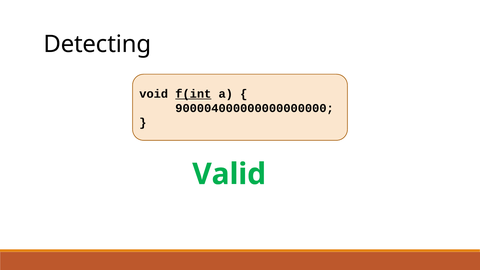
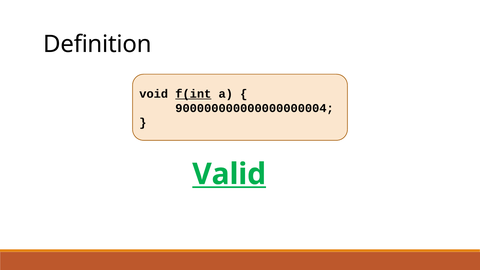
Detecting: Detecting -> Definition (97, 44)
900004000000000000000: 900004000000000000000 -> 900000000000000000004 (255, 108)
Valid underline: none -> present (229, 174)
